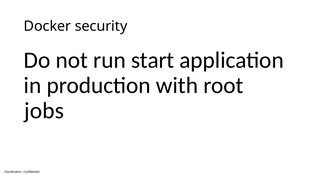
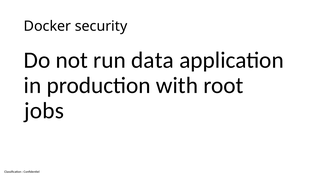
start: start -> data (152, 60)
